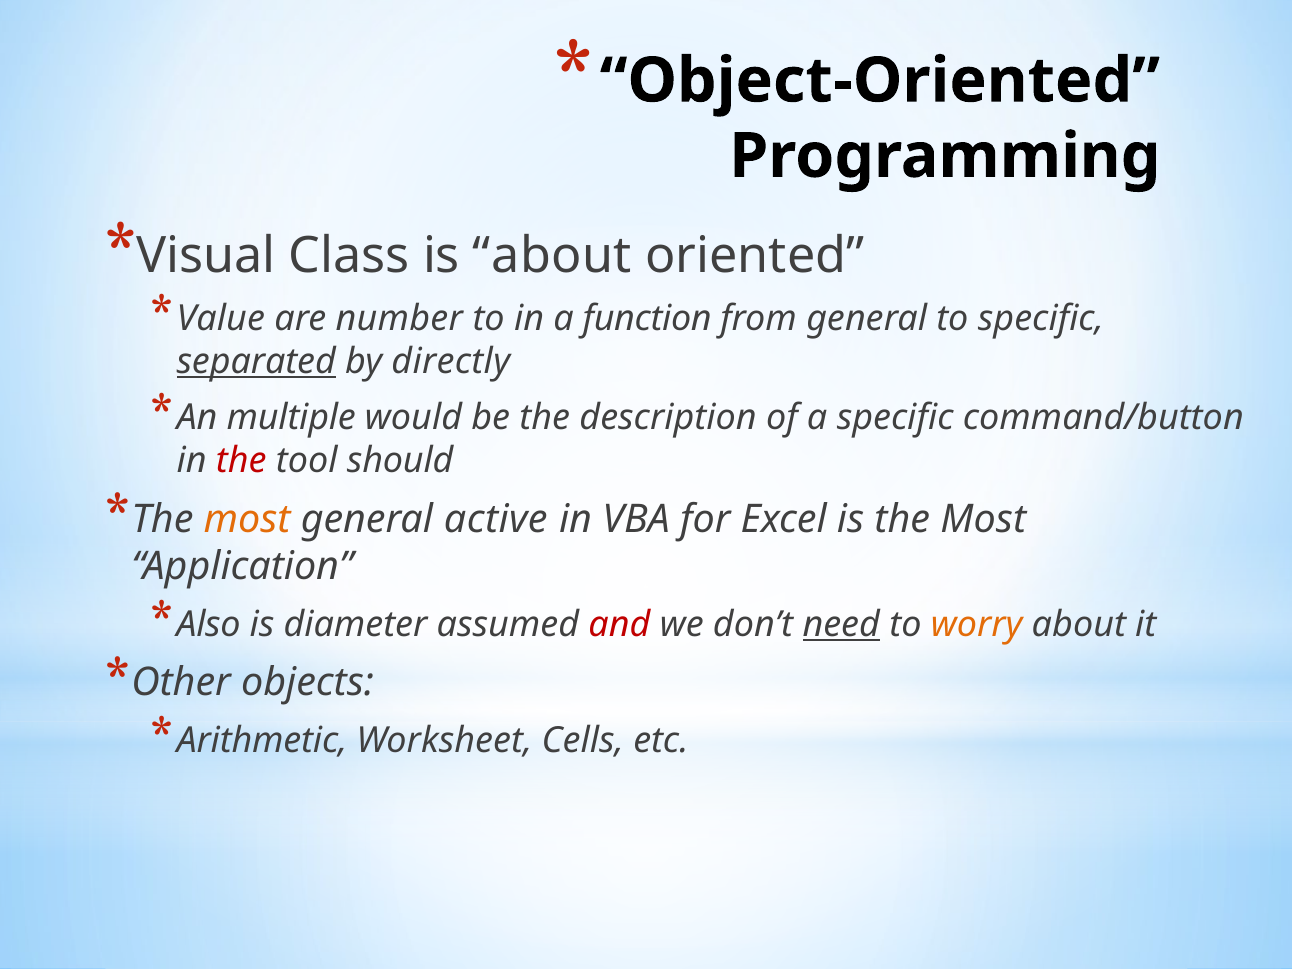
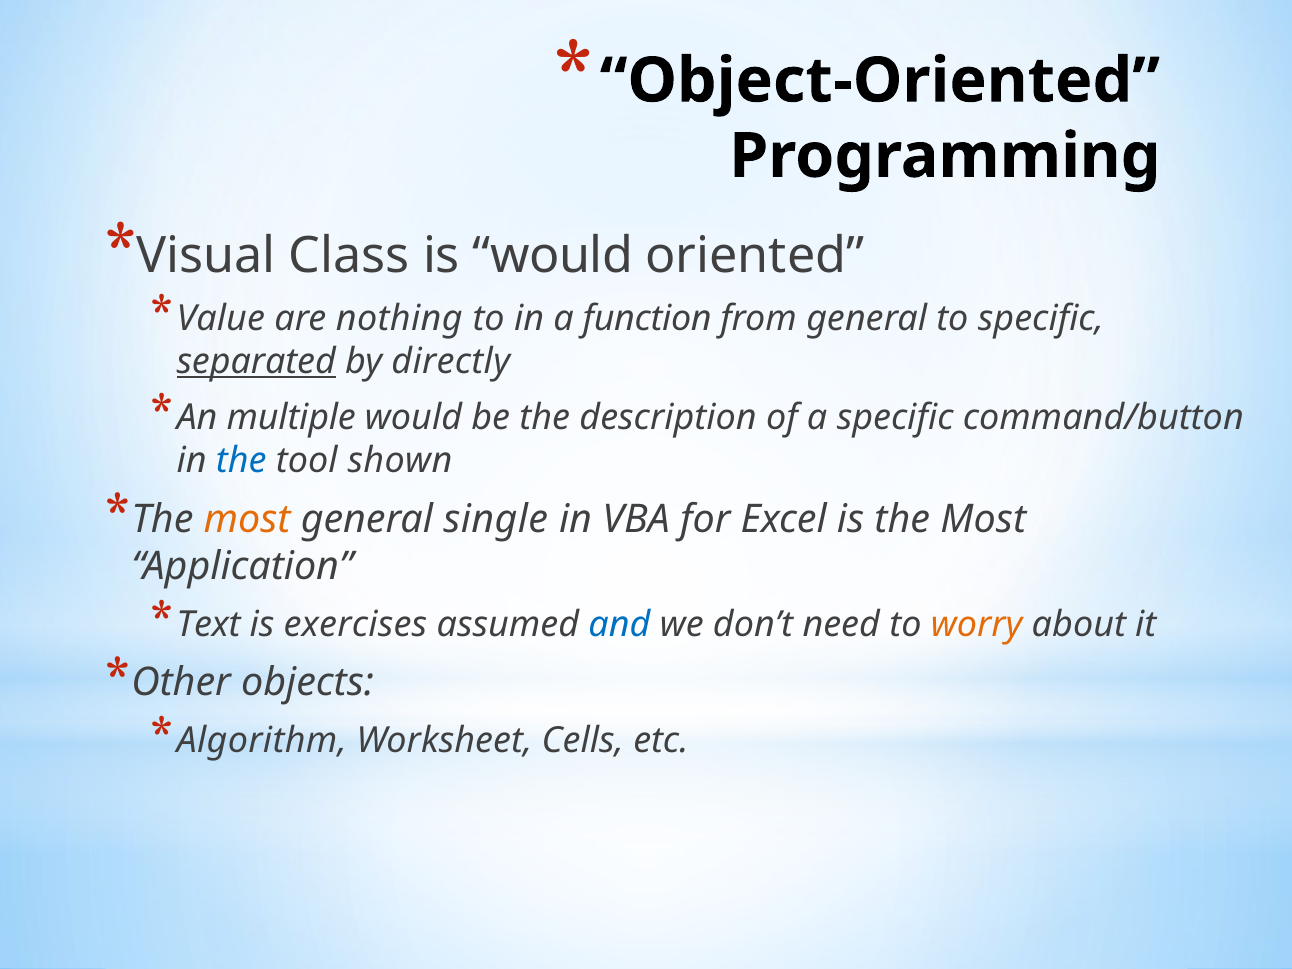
is about: about -> would (553, 255)
number: number -> nothing (399, 319)
the colour: red -> blue (241, 461)
should: should -> shown (400, 461)
active: active -> single (496, 519)
Also: Also -> Text (209, 624)
diameter: diameter -> exercises (355, 624)
and colour: red -> blue (619, 624)
need underline: present -> none (841, 624)
Arithmetic: Arithmetic -> Algorithm (262, 740)
